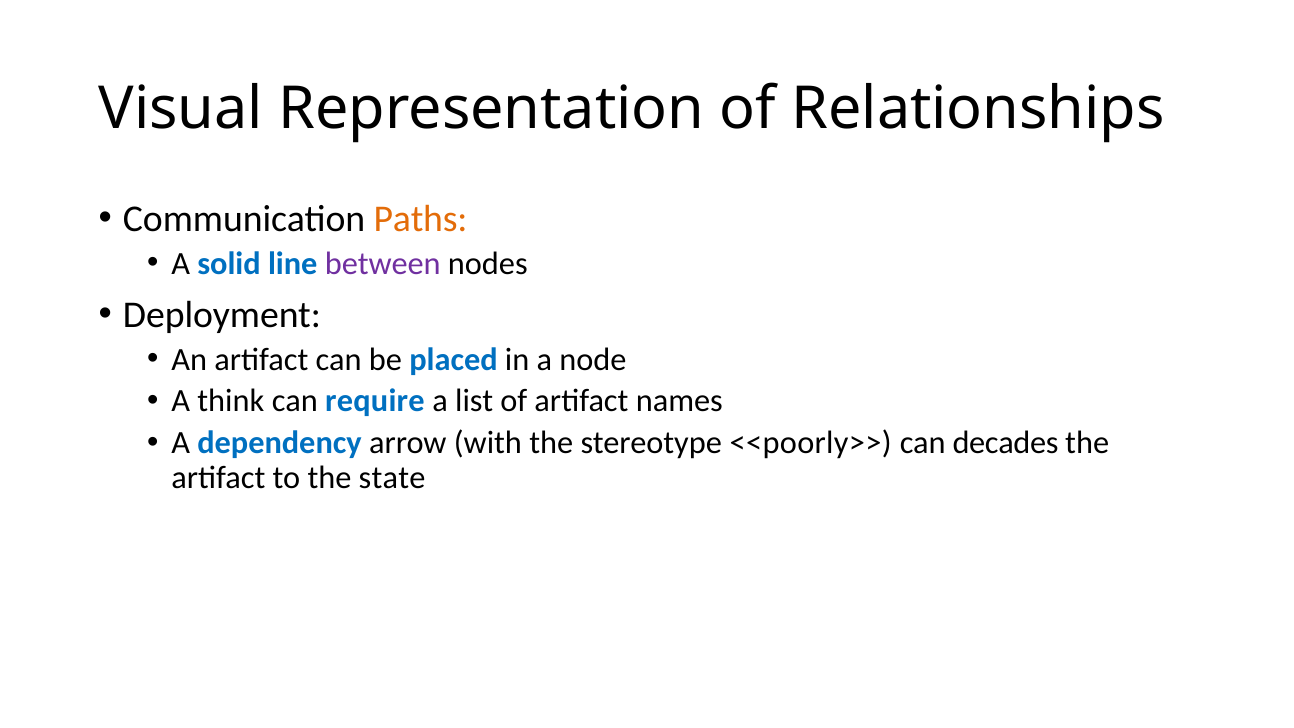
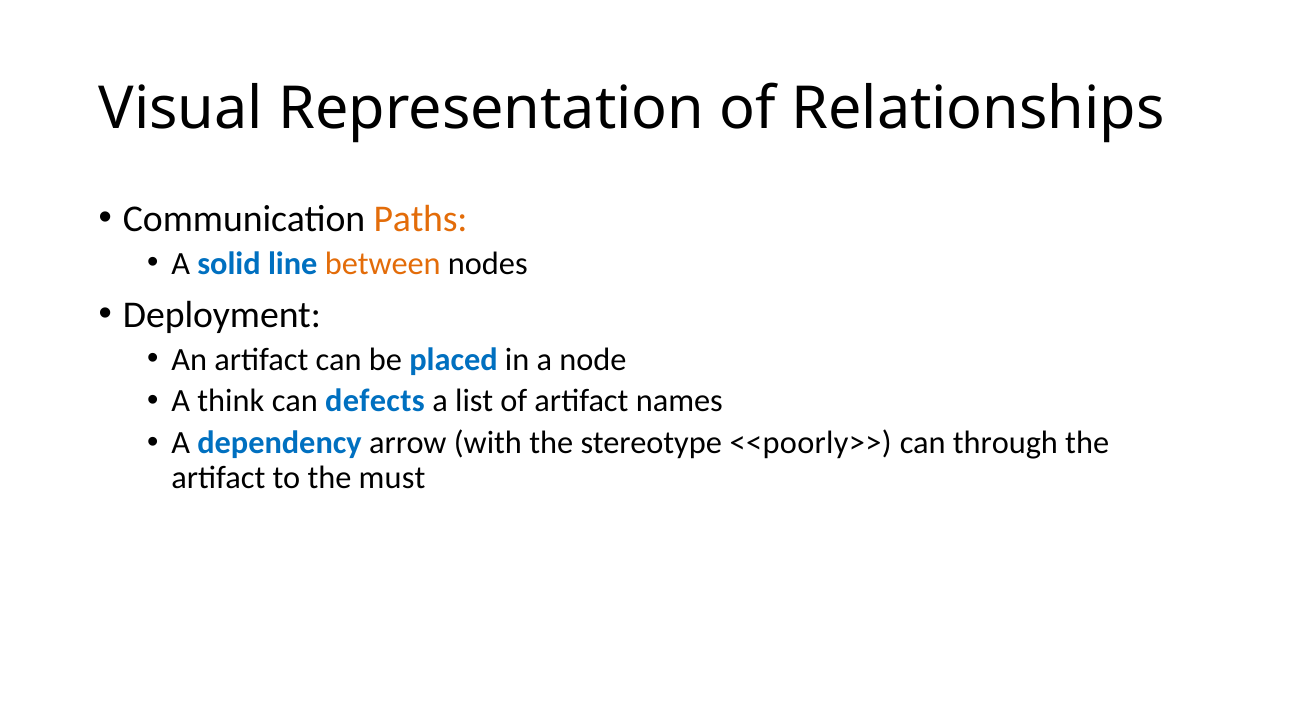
between colour: purple -> orange (383, 263)
require: require -> defects (375, 401)
decades: decades -> through (1005, 443)
state: state -> must (392, 478)
